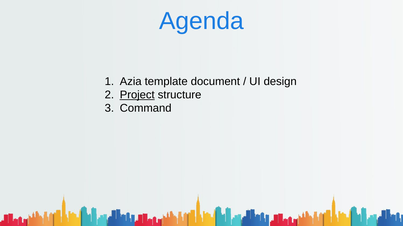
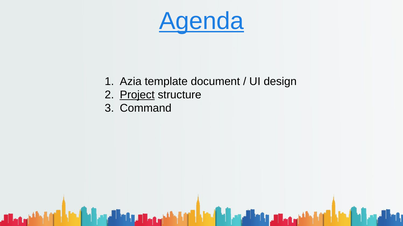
Agenda underline: none -> present (201, 21)
